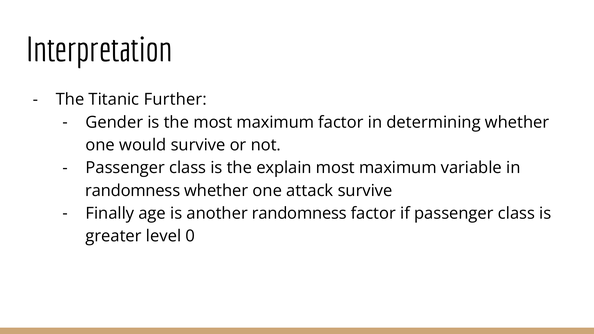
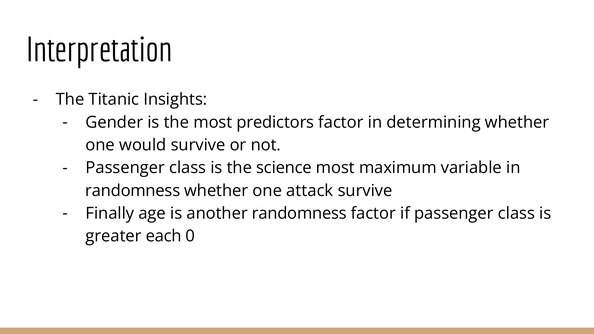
Further: Further -> Insights (175, 100)
the most maximum: maximum -> predictors (275, 122)
explain: explain -> science (284, 168)
level: level -> each (164, 236)
